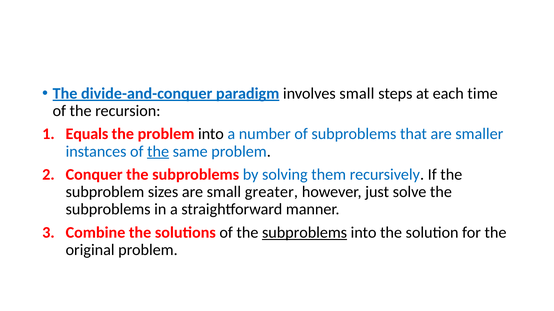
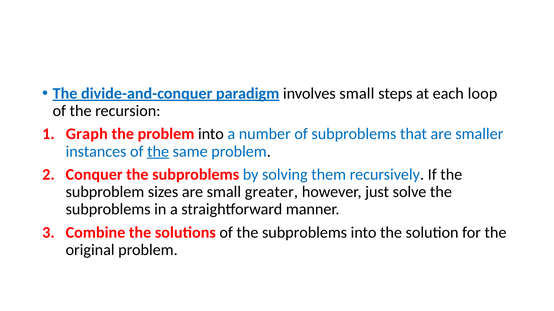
time: time -> loop (483, 94)
Equals: Equals -> Graph (87, 134)
subproblems underline: present -> none (305, 233)
